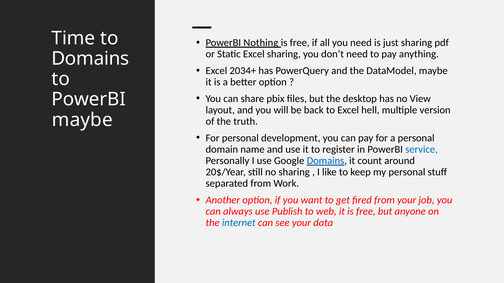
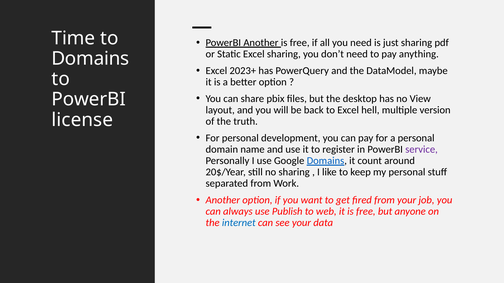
PowerBI Nothing: Nothing -> Another (261, 43)
2034+: 2034+ -> 2023+ (243, 71)
maybe: maybe -> license (82, 120)
service colour: blue -> purple (422, 149)
